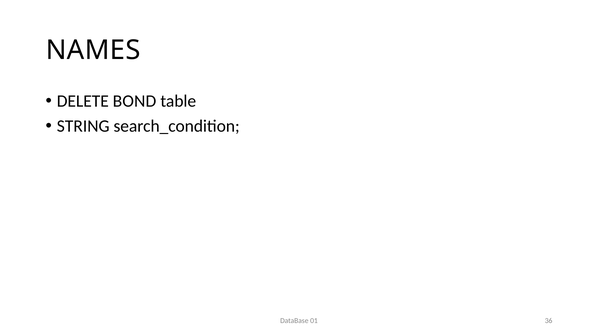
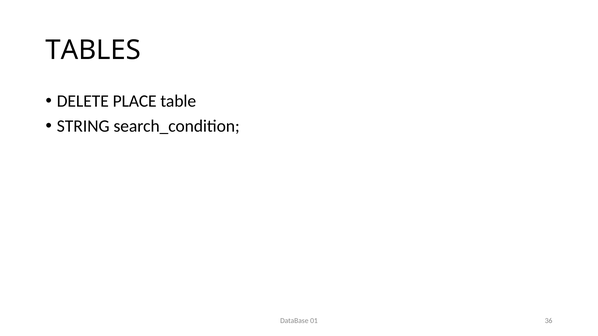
NAMES: NAMES -> TABLES (93, 50)
BOND: BOND -> PLACE (135, 101)
